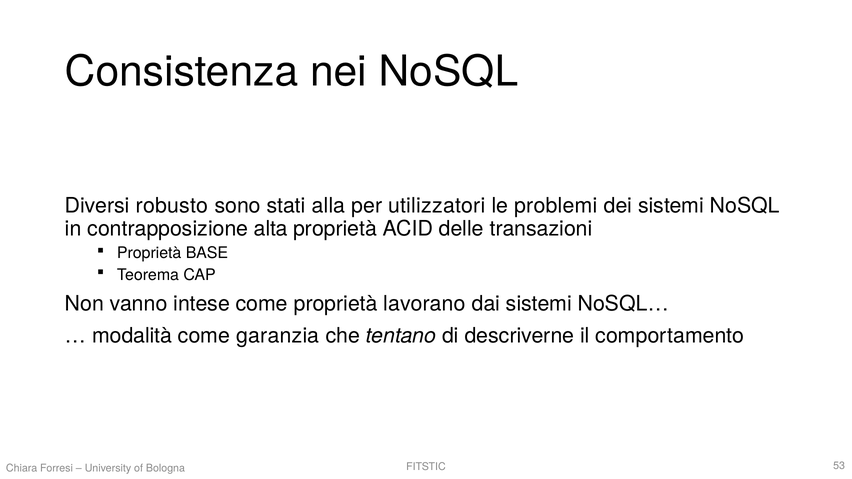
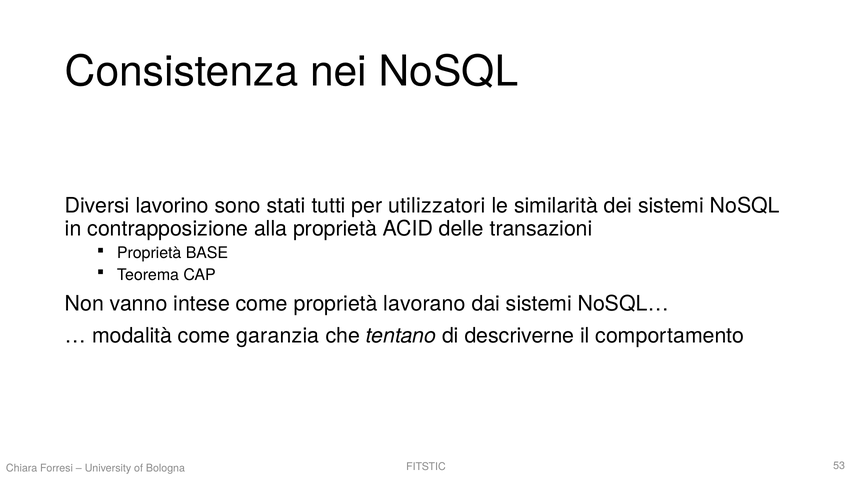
robusto: robusto -> lavorino (172, 206)
alla: alla -> tutti (329, 206)
problemi: problemi -> similarità (556, 206)
alta: alta -> alla (271, 229)
